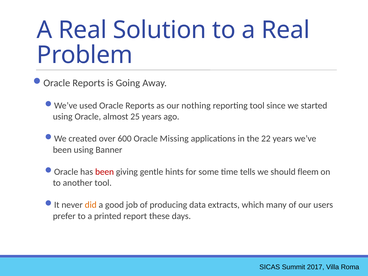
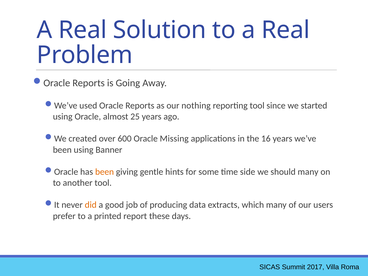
22: 22 -> 16 (266, 139)
been colour: red -> orange (105, 172)
tells: tells -> side (248, 172)
should fleem: fleem -> many (308, 172)
